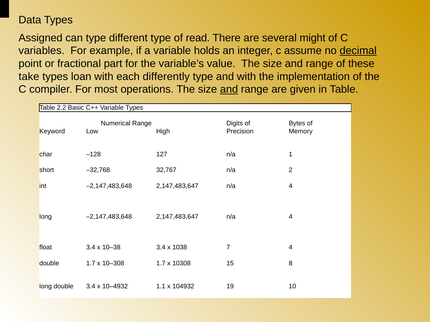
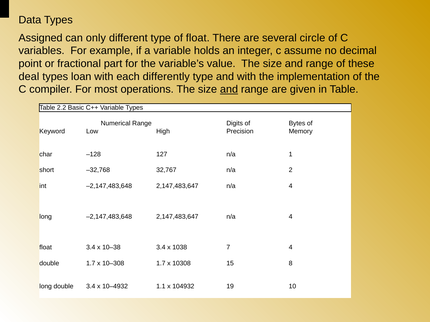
can type: type -> only (96, 38)
of read: read -> float (198, 38)
might: might -> circle (312, 38)
decimal underline: present -> none (358, 51)
take: take -> deal (29, 77)
